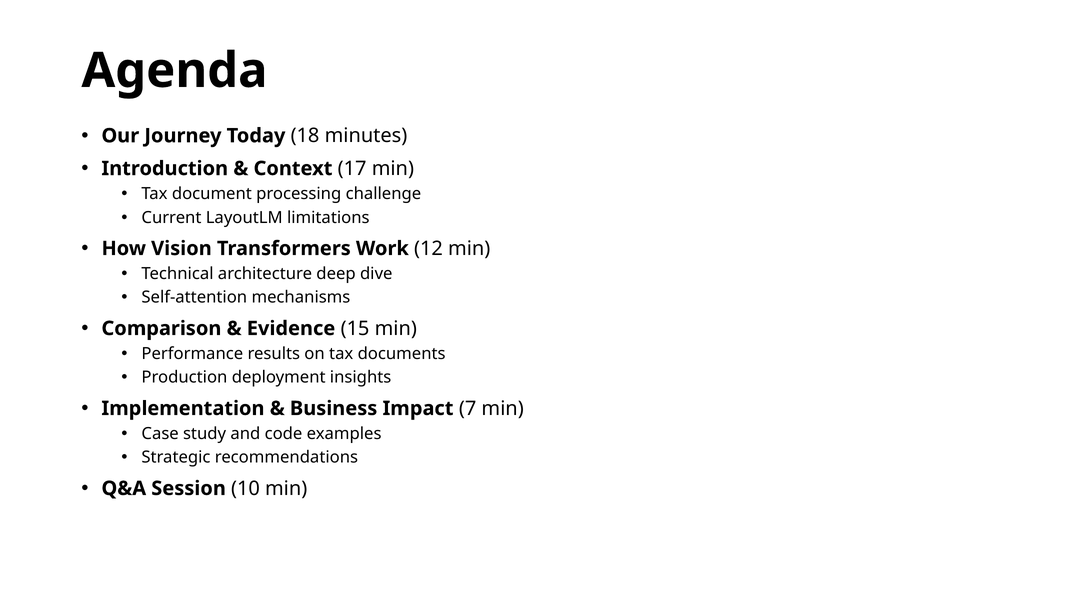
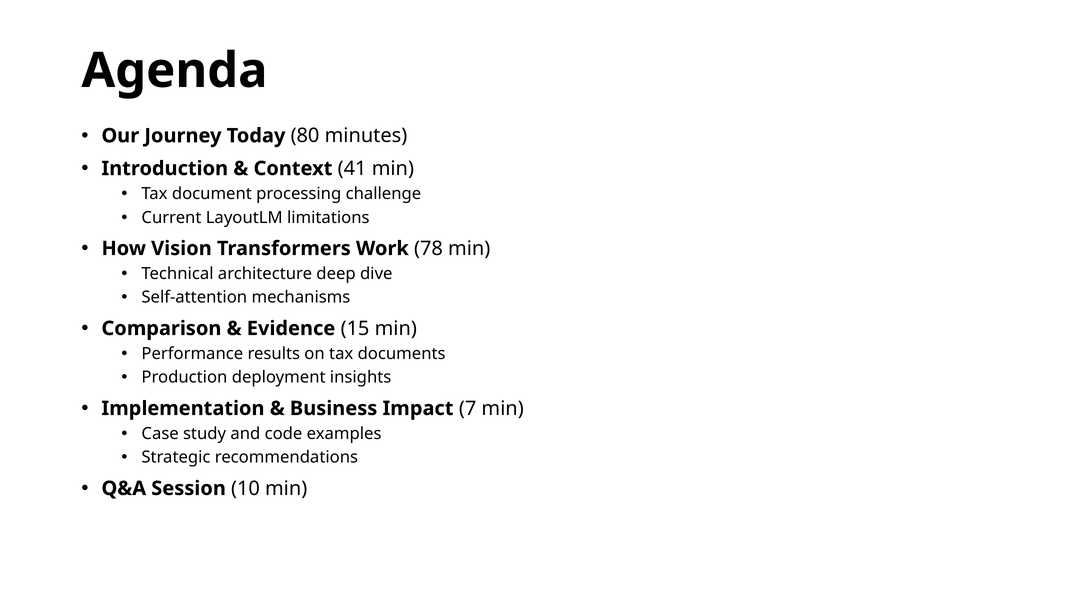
18: 18 -> 80 (305, 136)
17: 17 -> 41 (352, 168)
12: 12 -> 78 (429, 248)
